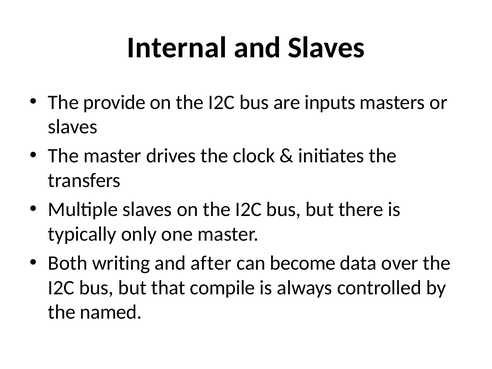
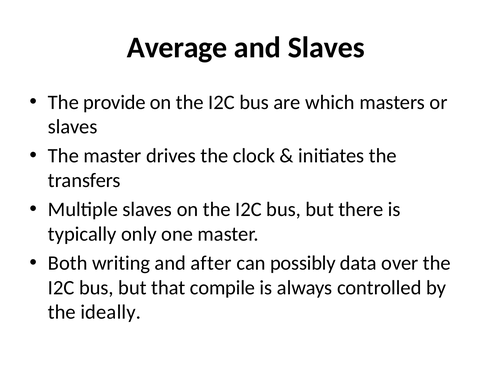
Internal: Internal -> Average (177, 48)
inputs: inputs -> which (330, 102)
become: become -> possibly (303, 263)
named: named -> ideally (111, 312)
